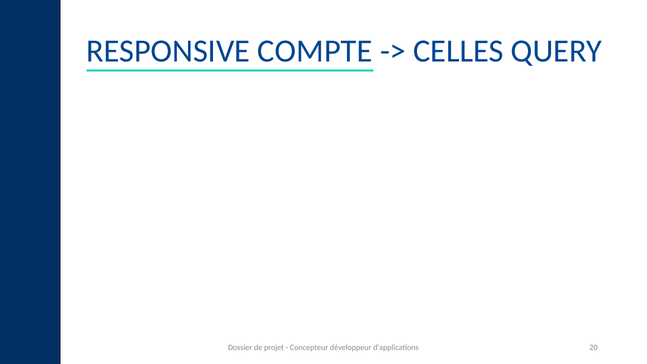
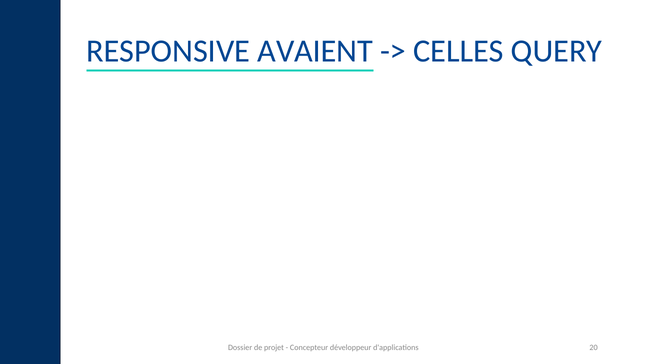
COMPTE: COMPTE -> AVAIENT (315, 51)
